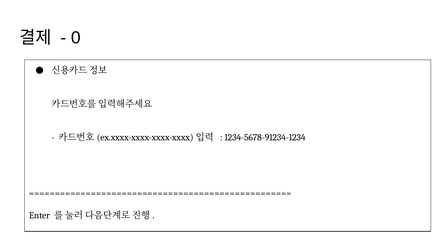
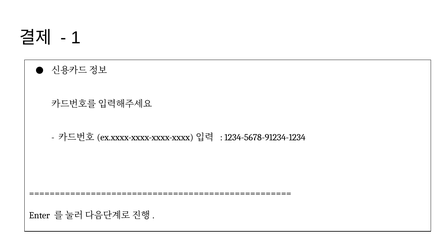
0: 0 -> 1 (76, 38)
